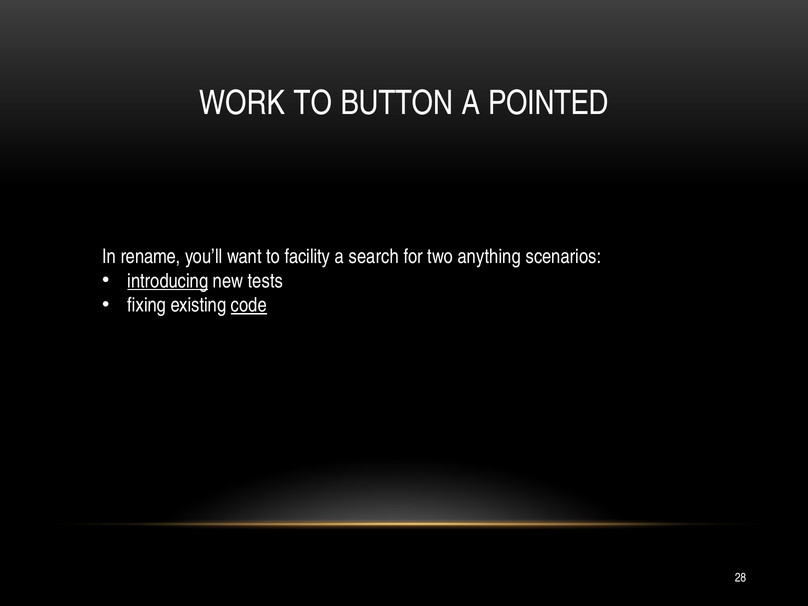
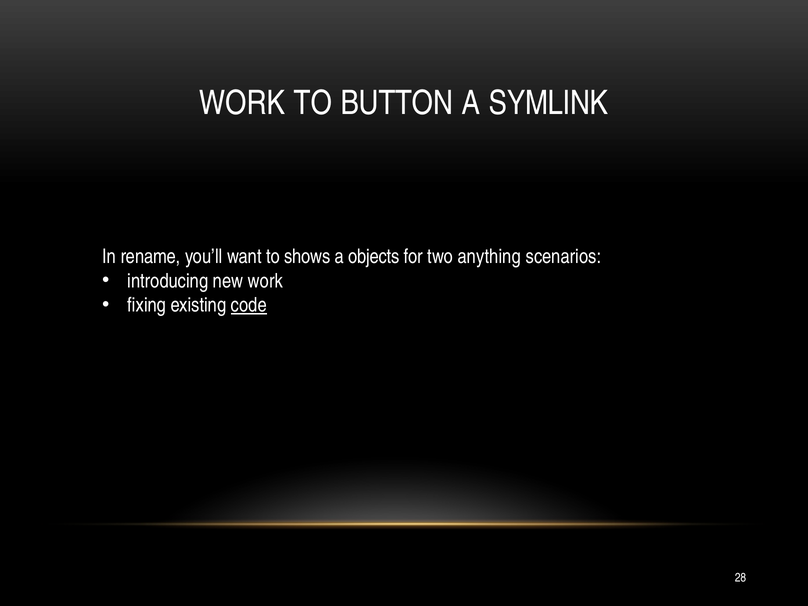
POINTED: POINTED -> SYMLINK (549, 103)
facility: facility -> shows (307, 257)
search: search -> objects (374, 257)
introducing underline: present -> none (168, 281)
new tests: tests -> work (265, 281)
